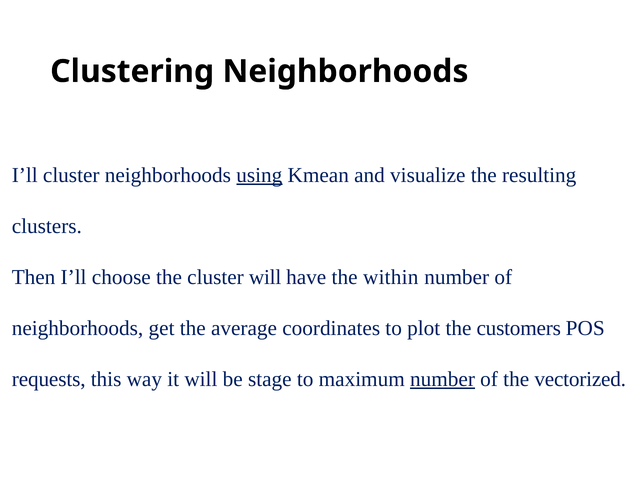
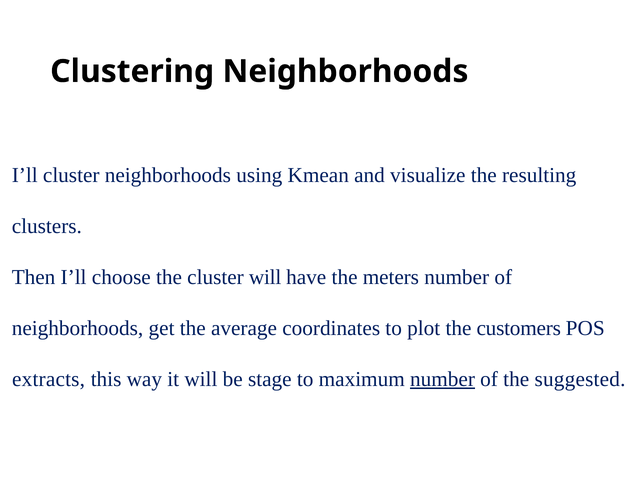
using underline: present -> none (259, 175)
within: within -> meters (391, 277)
requests: requests -> extracts (49, 379)
vectorized: vectorized -> suggested (580, 379)
